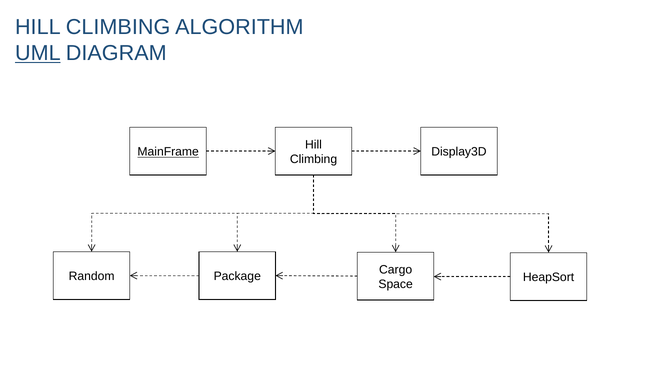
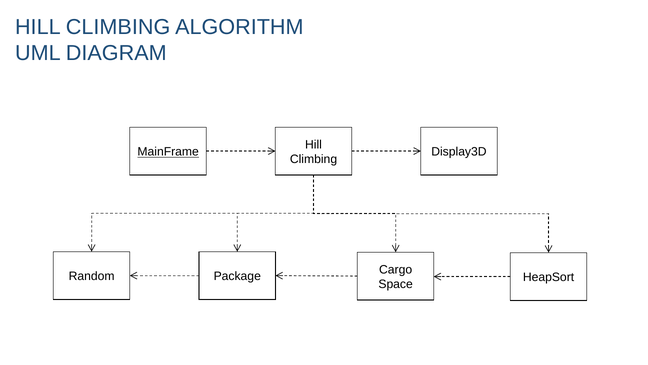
UML underline: present -> none (38, 53)
